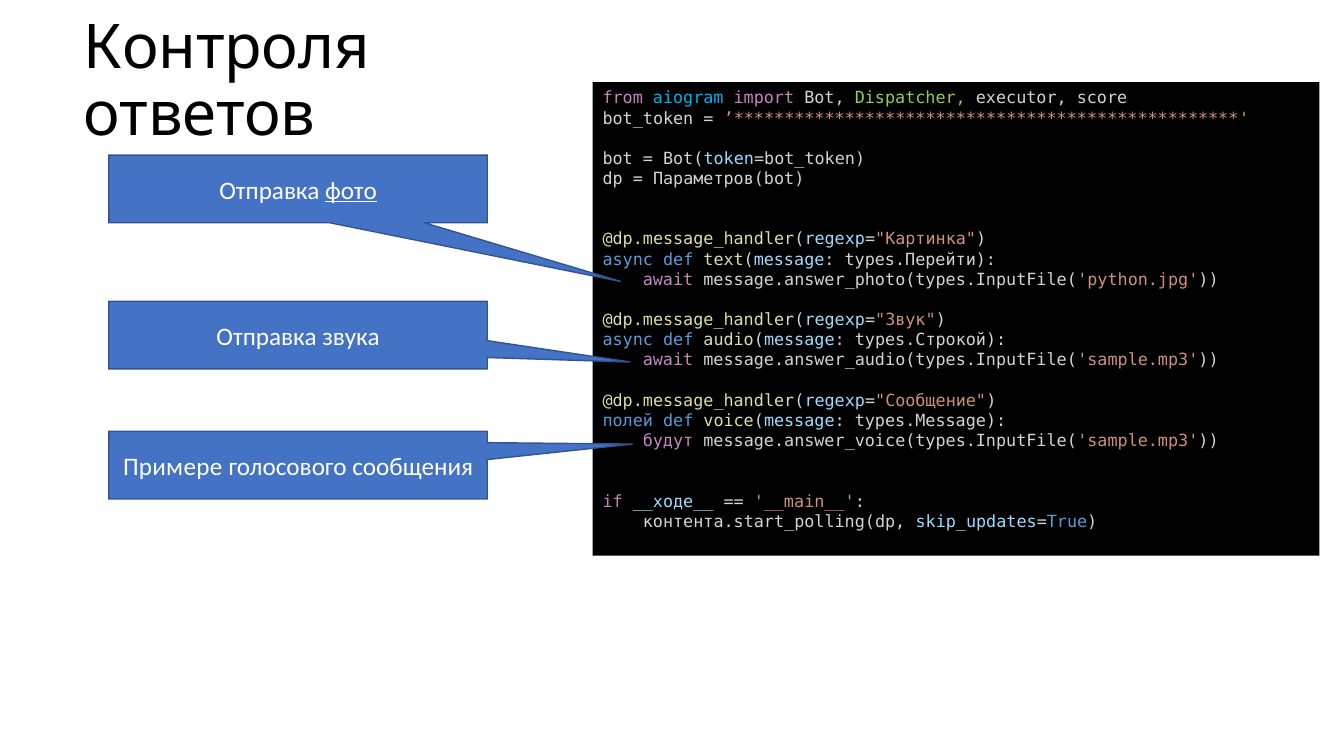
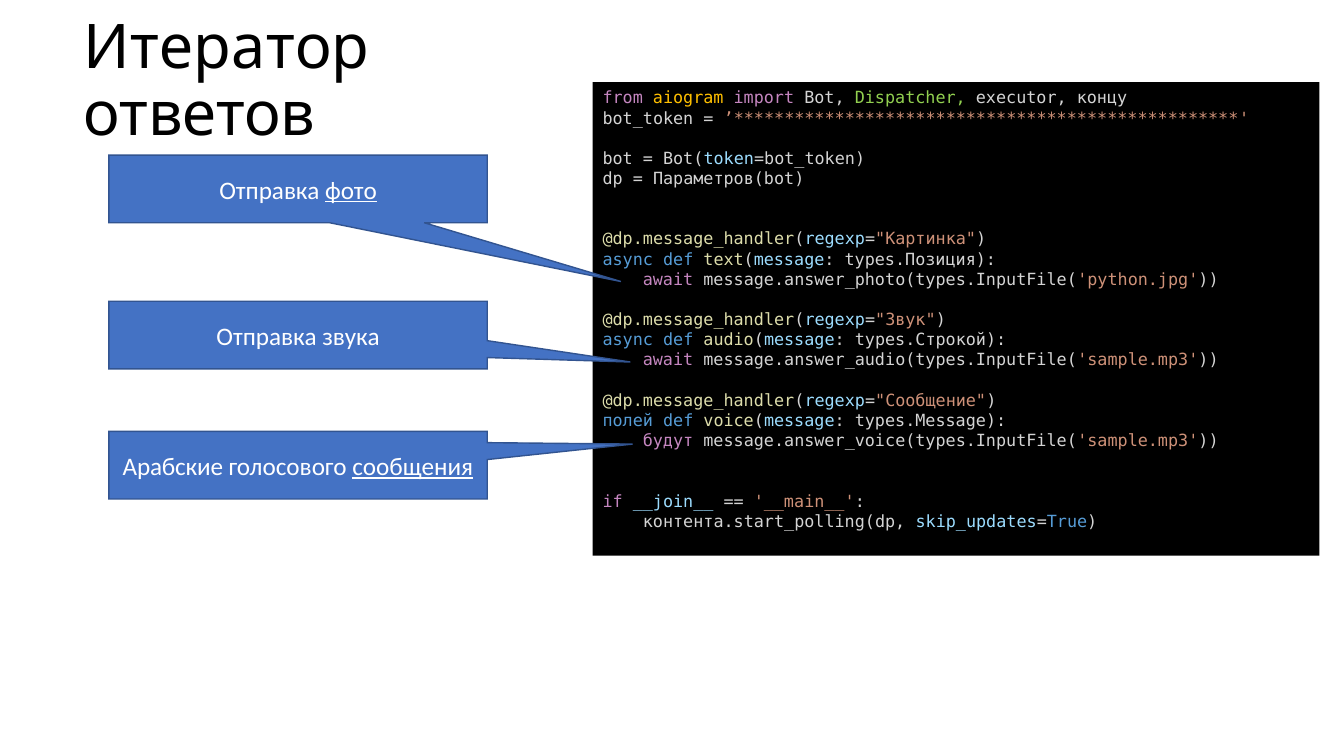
Контроля: Контроля -> Итератор (227, 48)
aiogram colour: light blue -> yellow (688, 98)
score: score -> концу (1102, 98)
types.Перейти: types.Перейти -> types.Позиция (920, 259)
Примере: Примере -> Арабские (173, 467)
сообщения underline: none -> present (413, 467)
__ходе__: __ходе__ -> __join__ (673, 501)
